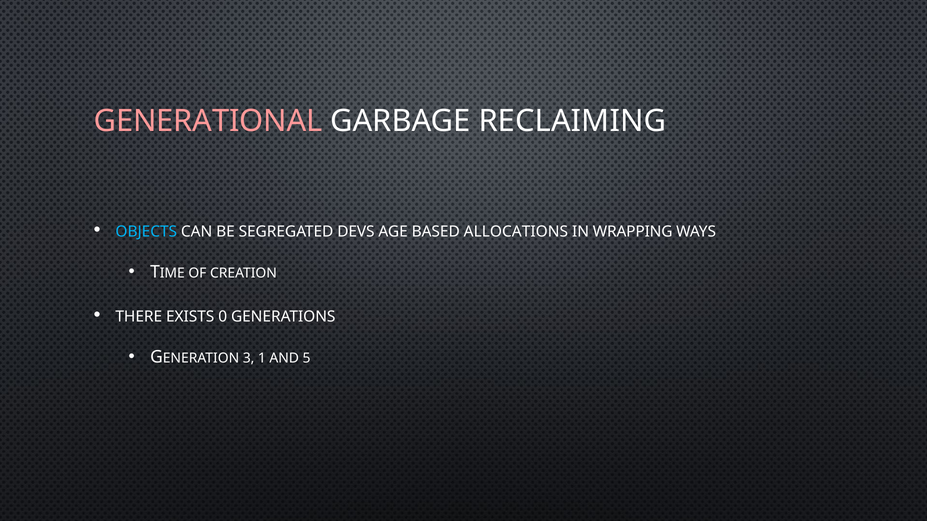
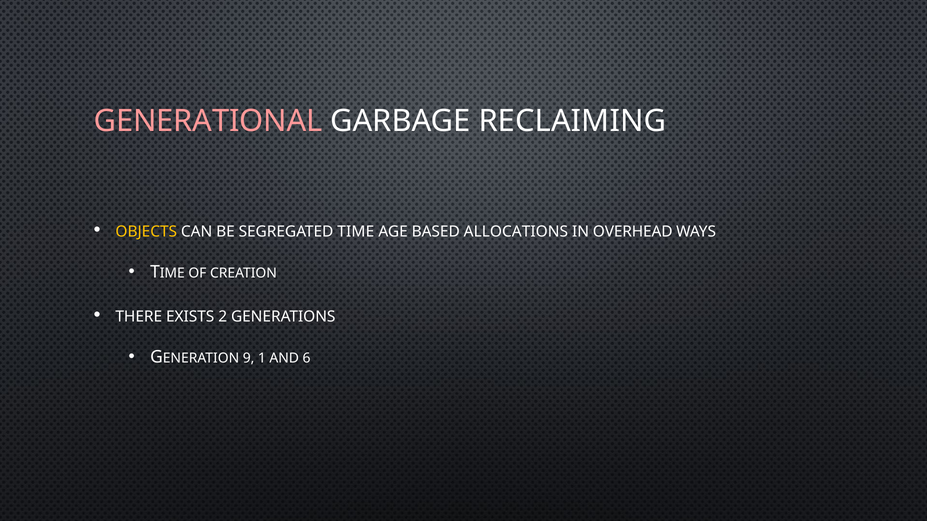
OBJECTS colour: light blue -> yellow (146, 232)
DEVS: DEVS -> TIME (356, 232)
WRAPPING: WRAPPING -> OVERHEAD (633, 232)
0: 0 -> 2 (223, 317)
3: 3 -> 9 (249, 358)
5: 5 -> 6 (307, 358)
